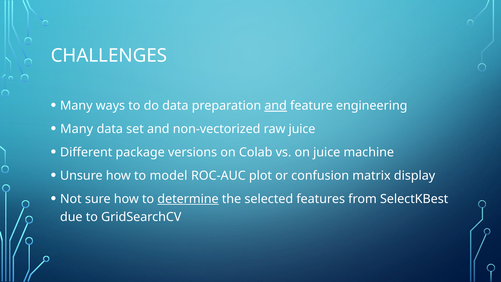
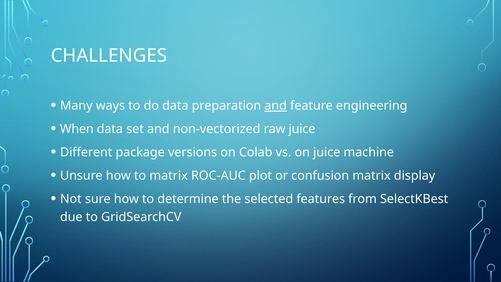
Many: Many -> When (77, 129)
to model: model -> matrix (169, 175)
determine underline: present -> none (188, 199)
